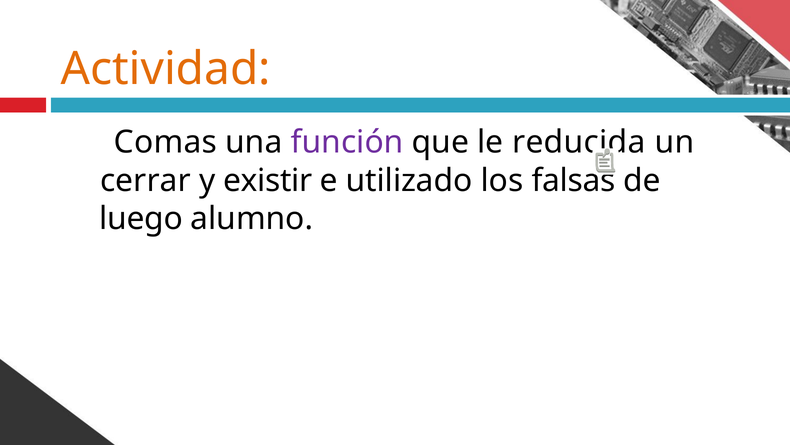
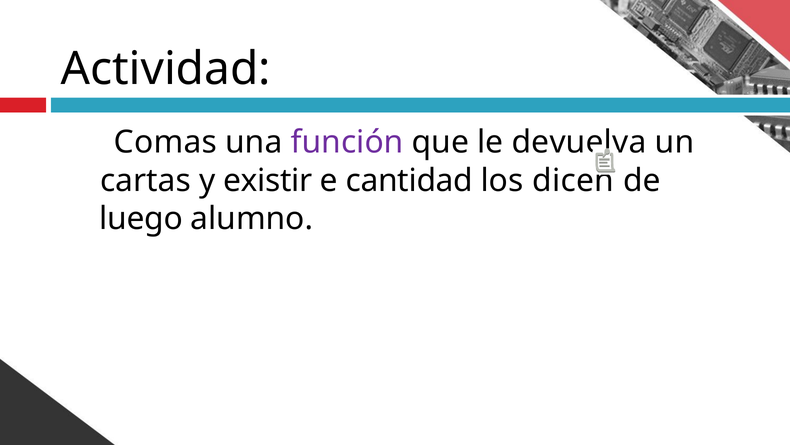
Actividad colour: orange -> black (166, 69)
reducida: reducida -> devuelva (579, 142)
cerrar: cerrar -> cartas (146, 180)
utilizado: utilizado -> cantidad (409, 180)
falsas: falsas -> dicen (573, 180)
